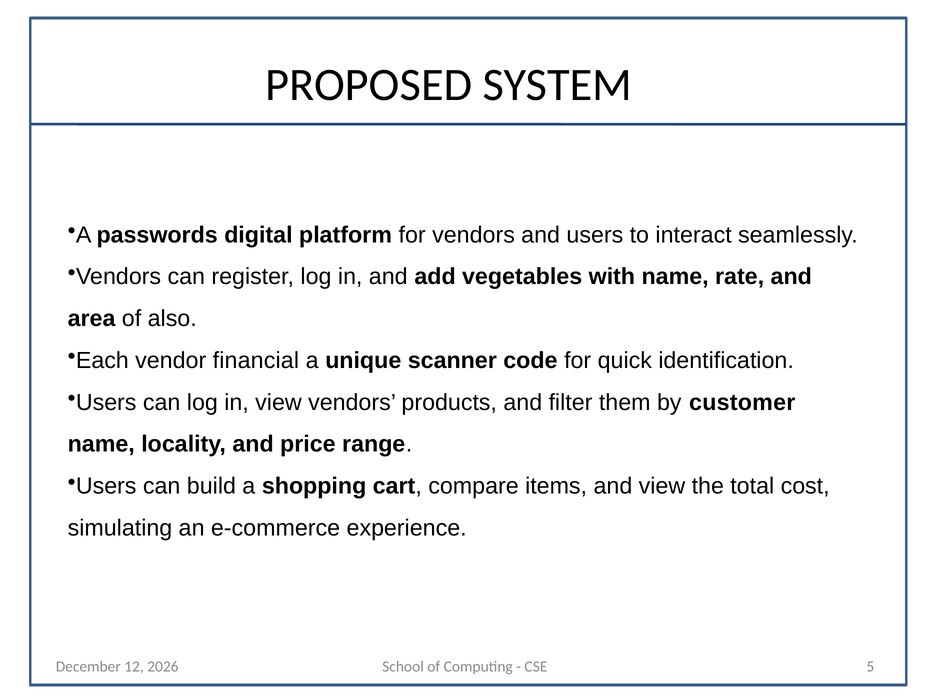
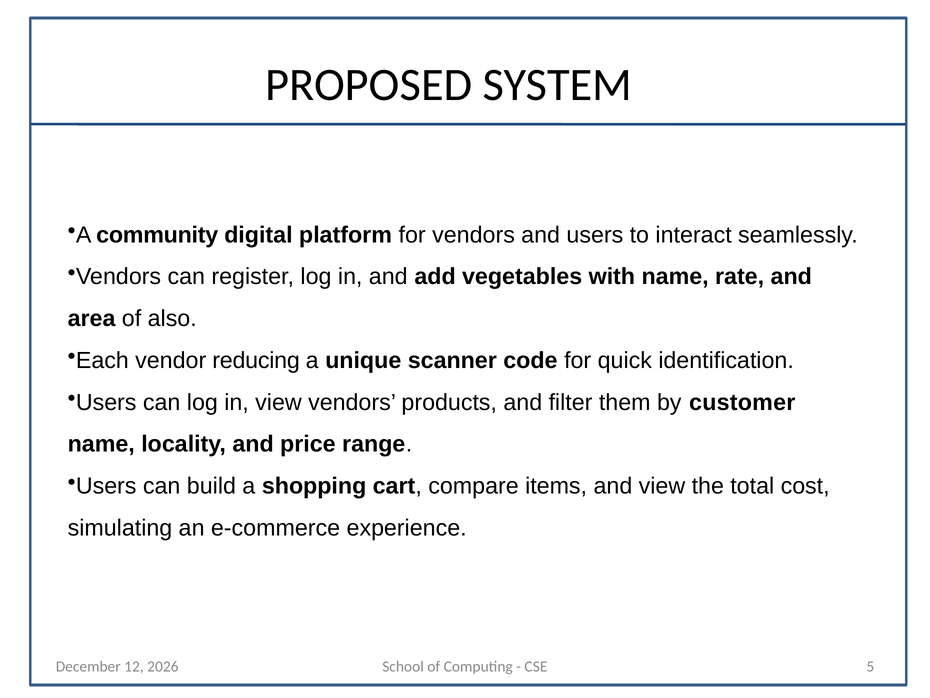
passwords: passwords -> community (157, 235)
financial: financial -> reducing (256, 360)
